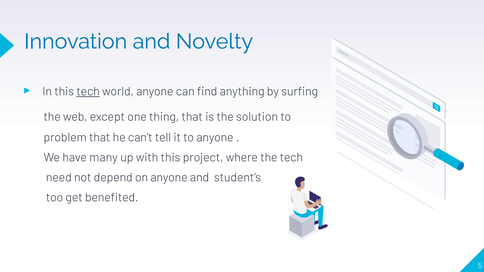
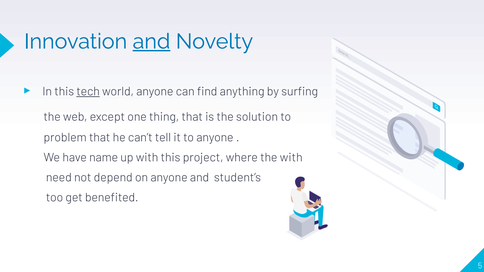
and underline: none -> present (151, 41)
many: many -> name (104, 158)
the tech: tech -> with (291, 158)
